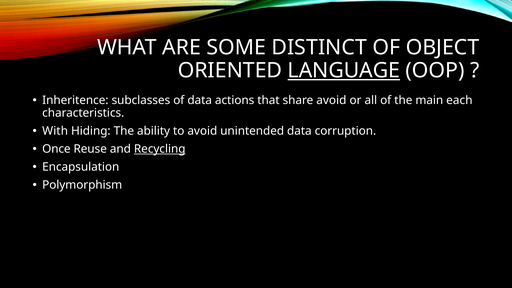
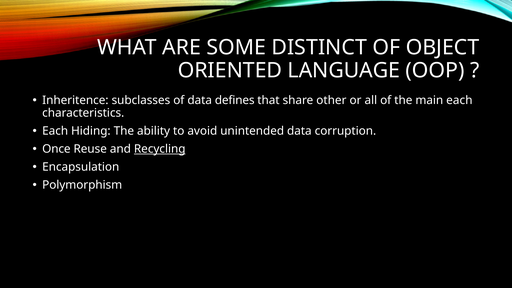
LANGUAGE underline: present -> none (344, 71)
actions: actions -> defines (235, 100)
share avoid: avoid -> other (331, 100)
With: With -> Each (55, 131)
